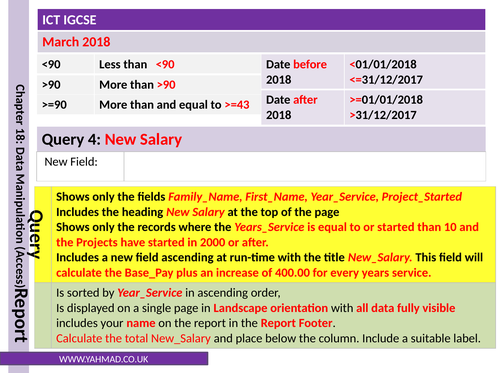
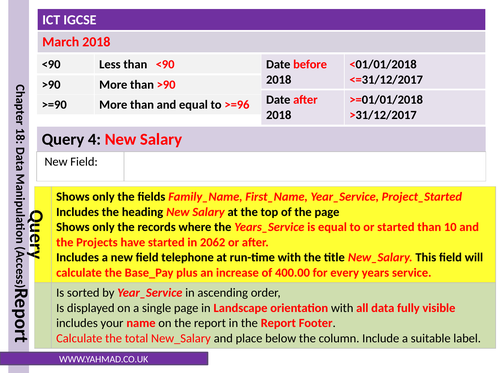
>=43: >=43 -> >=96 (237, 105)
2000: 2000 -> 2062 (213, 243)
field ascending: ascending -> telephone (188, 258)
